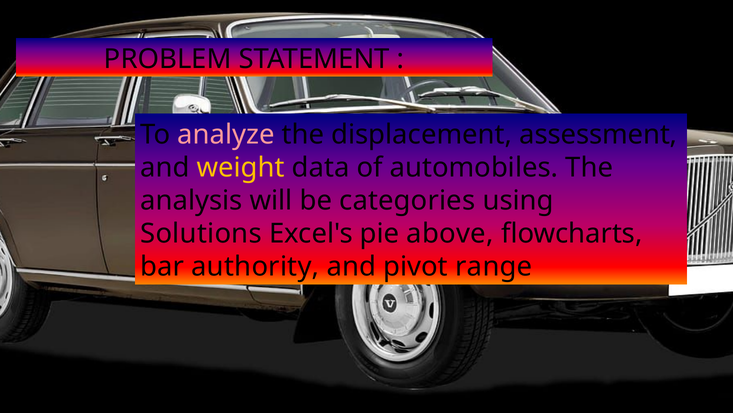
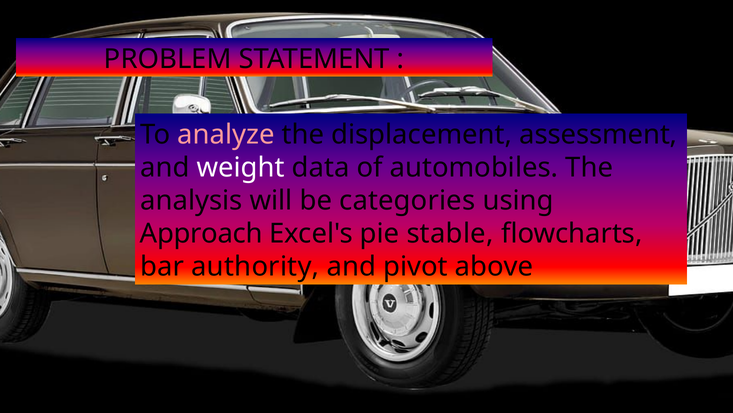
weight colour: yellow -> white (241, 167)
Solutions: Solutions -> Approach (201, 233)
above: above -> stable (450, 233)
range: range -> above (494, 266)
